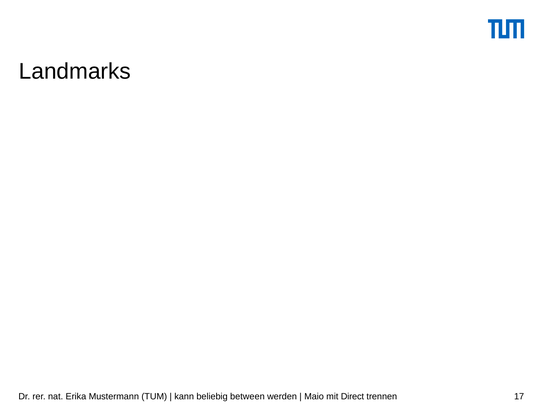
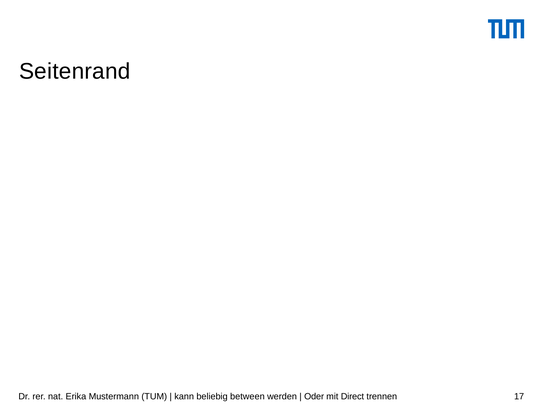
Landmarks: Landmarks -> Seitenrand (75, 71)
Maio: Maio -> Oder (314, 396)
